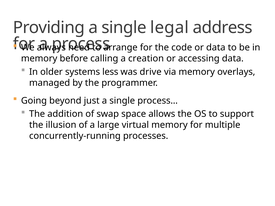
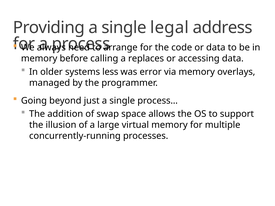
creation: creation -> replaces (146, 59)
drive: drive -> error (151, 72)
